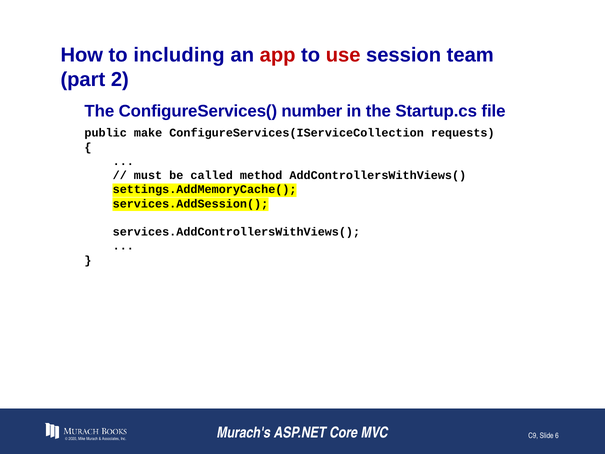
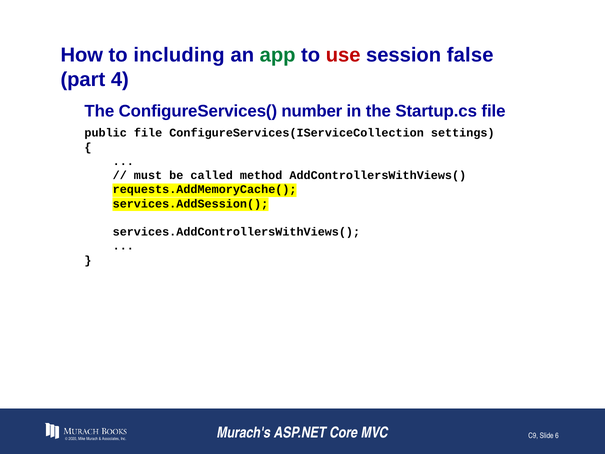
app colour: red -> green (278, 55)
team: team -> false (470, 55)
2: 2 -> 4 (120, 79)
public make: make -> file (148, 133)
requests: requests -> settings (463, 133)
settings.AddMemoryCache(: settings.AddMemoryCache( -> requests.AddMemoryCache( (205, 189)
